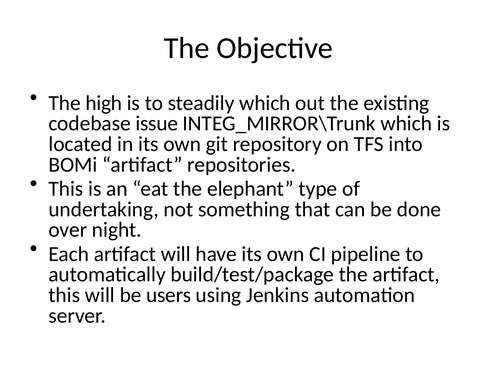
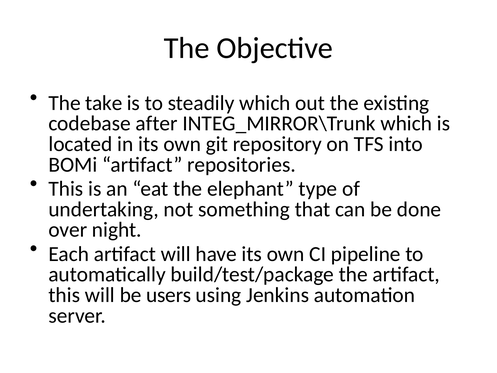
high: high -> take (104, 103)
issue: issue -> after (157, 123)
